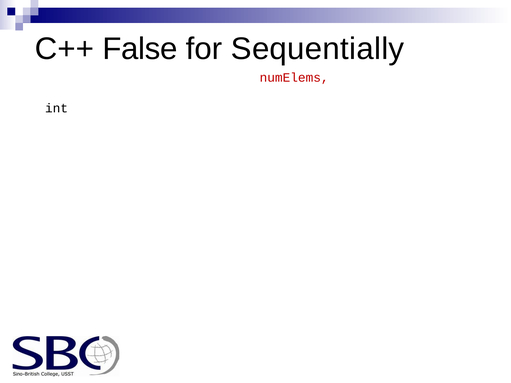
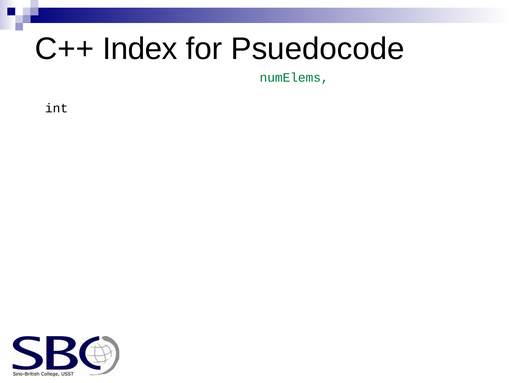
C++ False: False -> Index (140, 49)
Sequentially: Sequentially -> Psuedocode (318, 49)
numElems colour: red -> green (294, 78)
